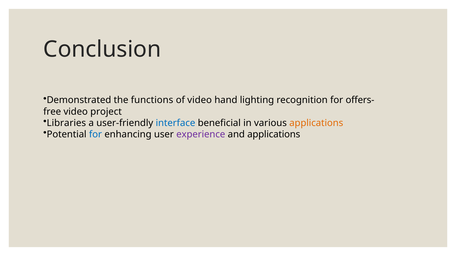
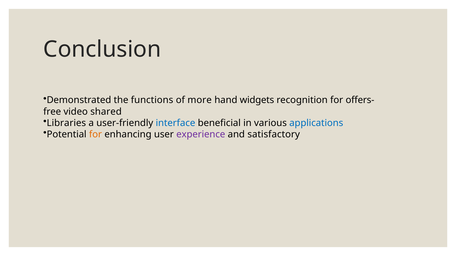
of video: video -> more (200, 100)
lighting: lighting -> widgets (257, 100)
project: project -> shared (106, 112)
applications colour: orange -> blue (316, 123)
for colour: blue -> orange (95, 135)
and applications: applications -> satisfactory (274, 135)
